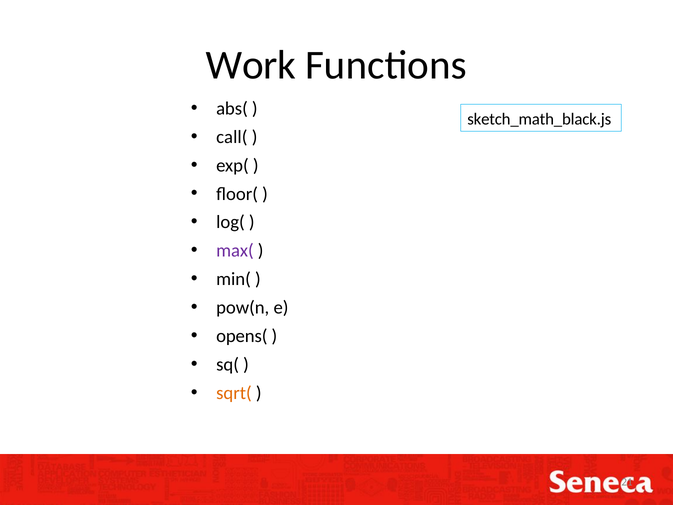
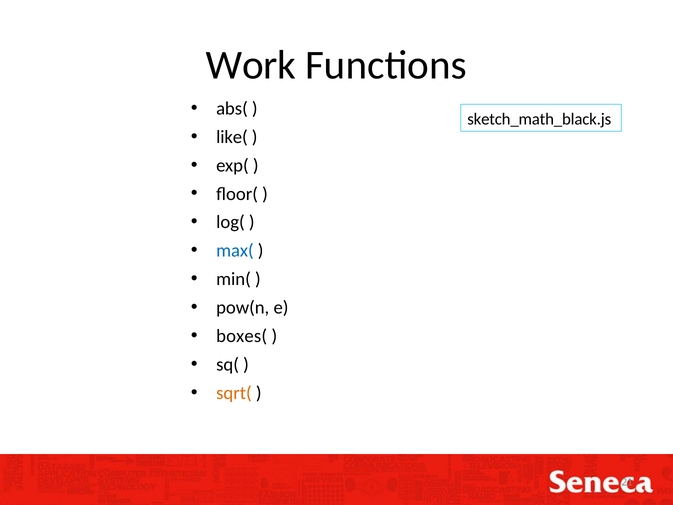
call(: call( -> like( (232, 137)
max( colour: purple -> blue (235, 251)
opens(: opens( -> boxes( (242, 336)
